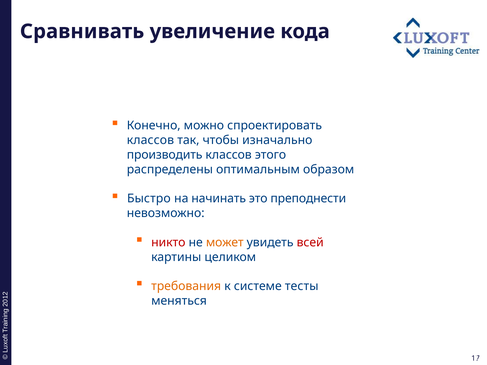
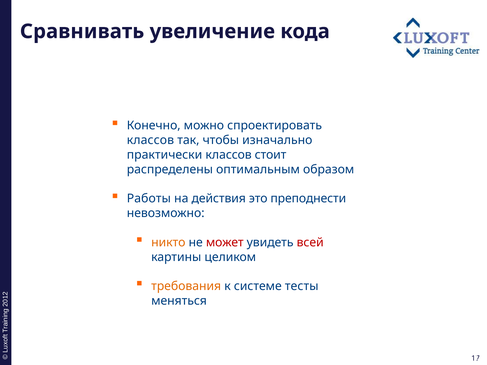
производить: производить -> практически (165, 155)
этого: этого -> стоит (271, 155)
Быстро: Быстро -> Работы (149, 199)
начинать: начинать -> действия (219, 199)
никто colour: red -> orange (168, 243)
может colour: orange -> red (225, 243)
